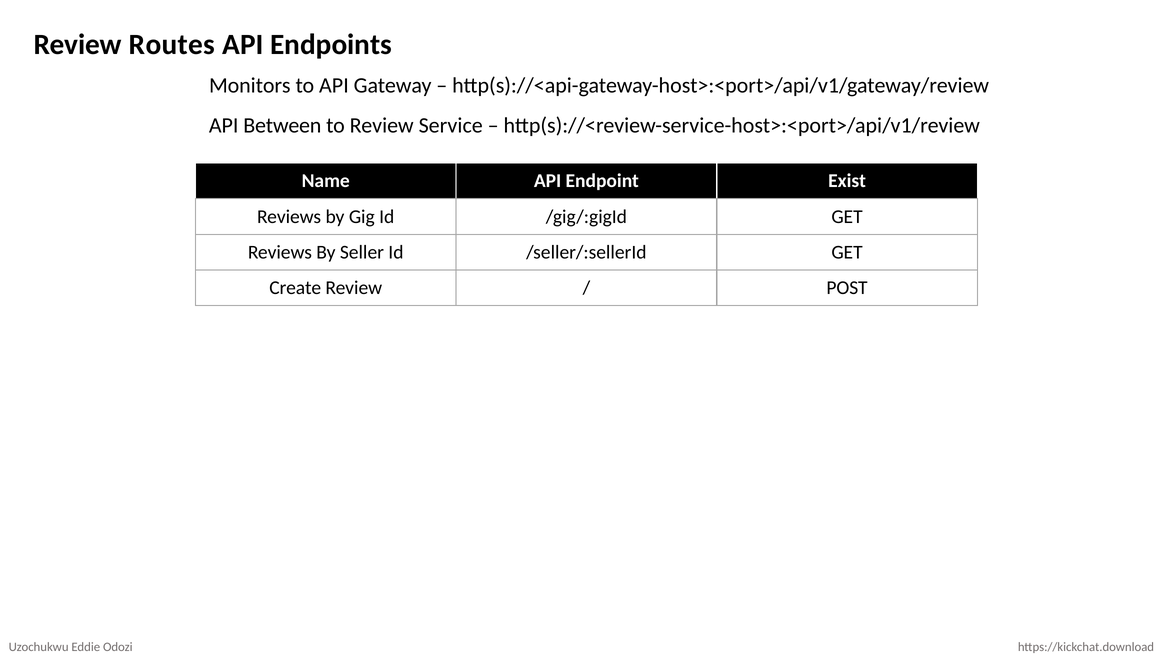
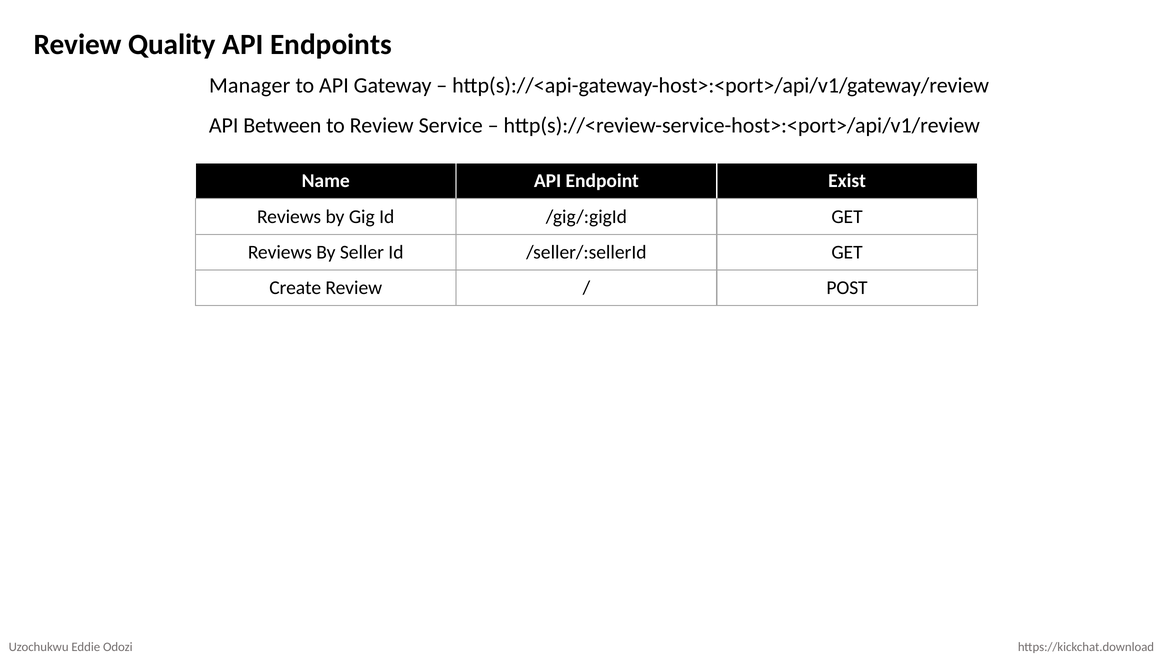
Routes: Routes -> Quality (172, 45)
Monitors: Monitors -> Manager (250, 85)
